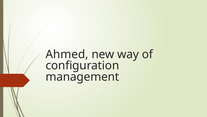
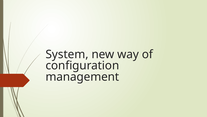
Ahmed: Ahmed -> System (67, 54)
